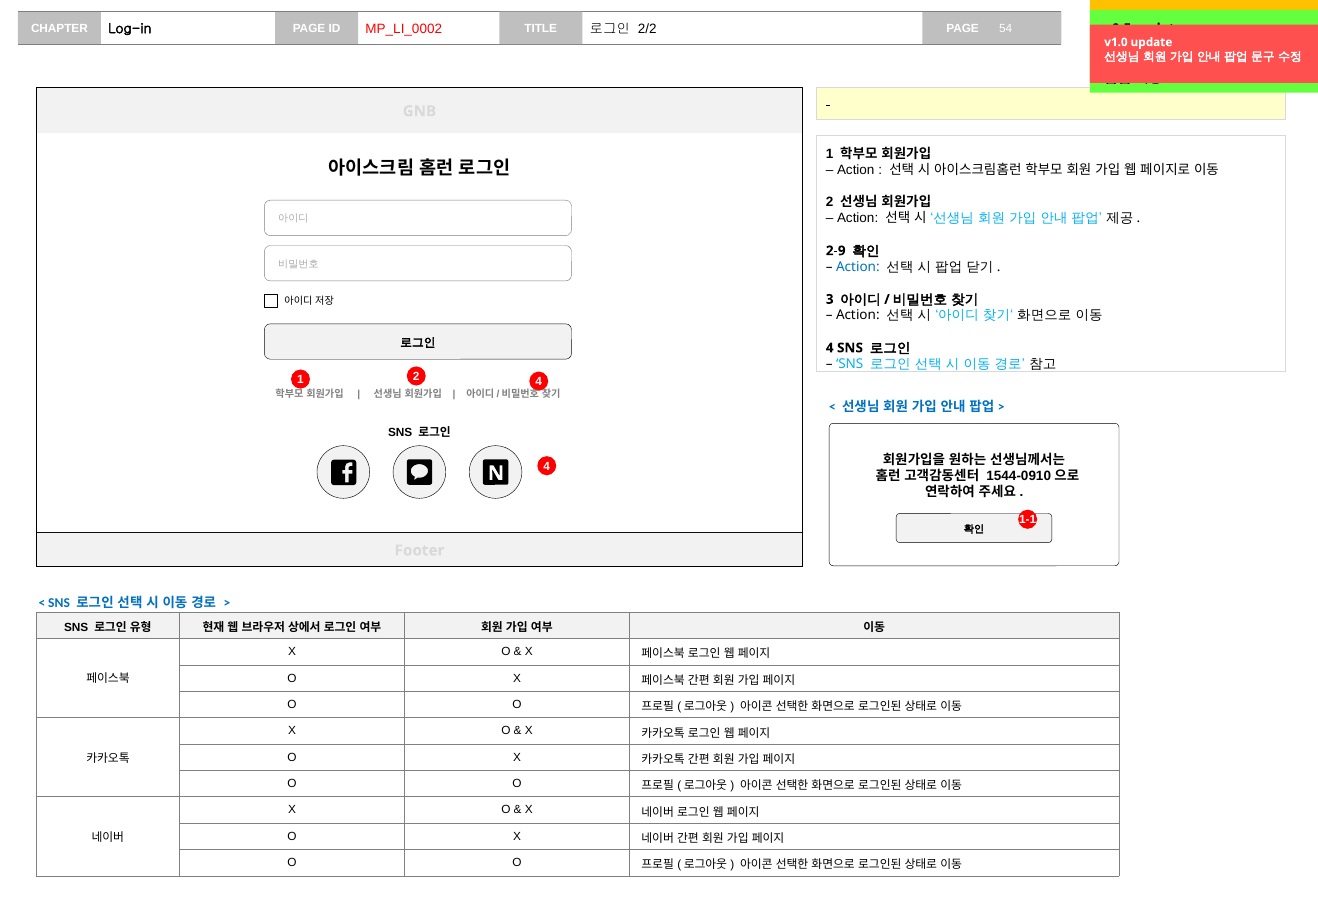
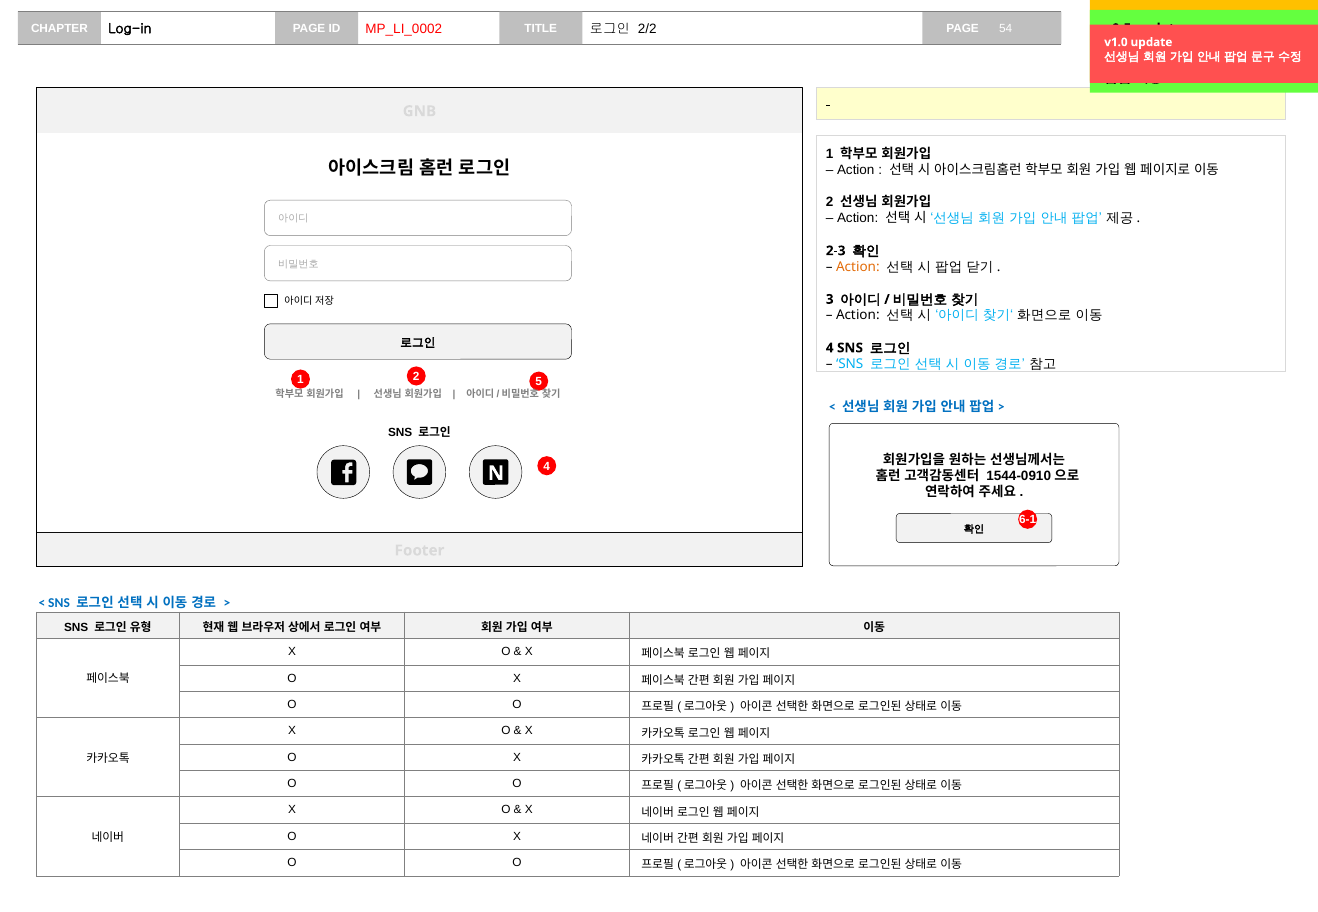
2-9: 2-9 -> 2-3 (836, 251)
Action colour: blue -> orange (858, 267)
1 4: 4 -> 5 (539, 382)
1-1: 1-1 -> 6-1 (1028, 520)
